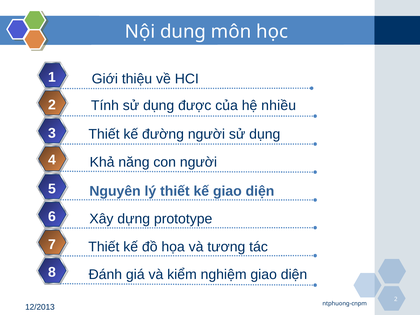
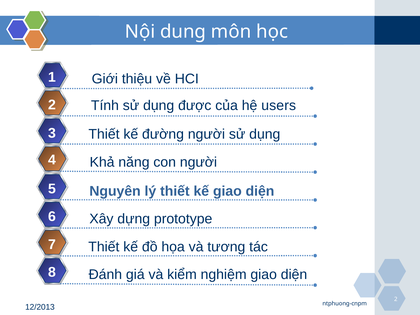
nhiều: nhiều -> users (279, 106)
